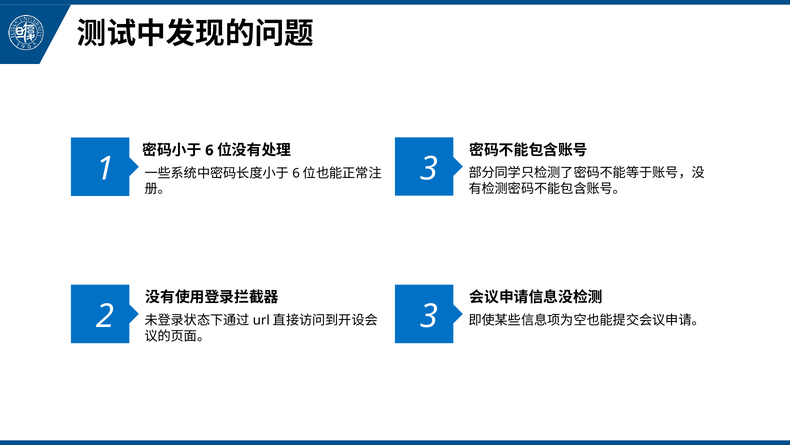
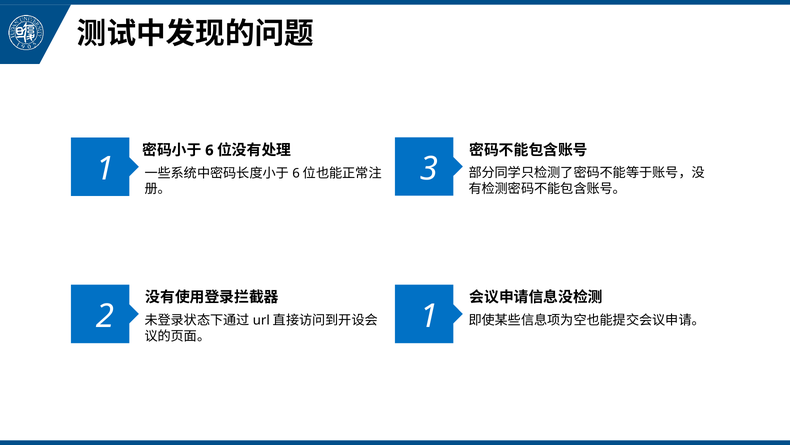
3: 3 -> 1 (429, 316)
